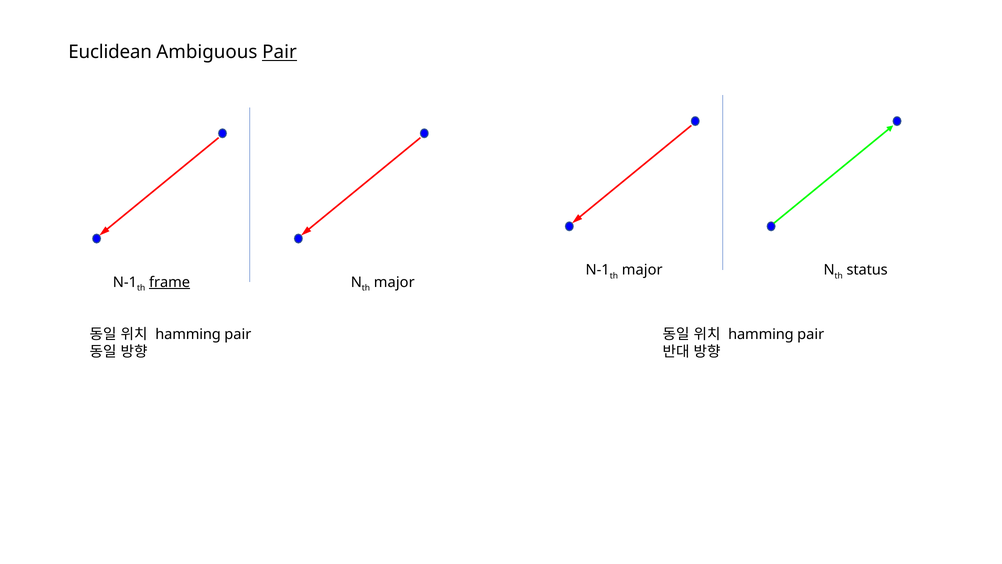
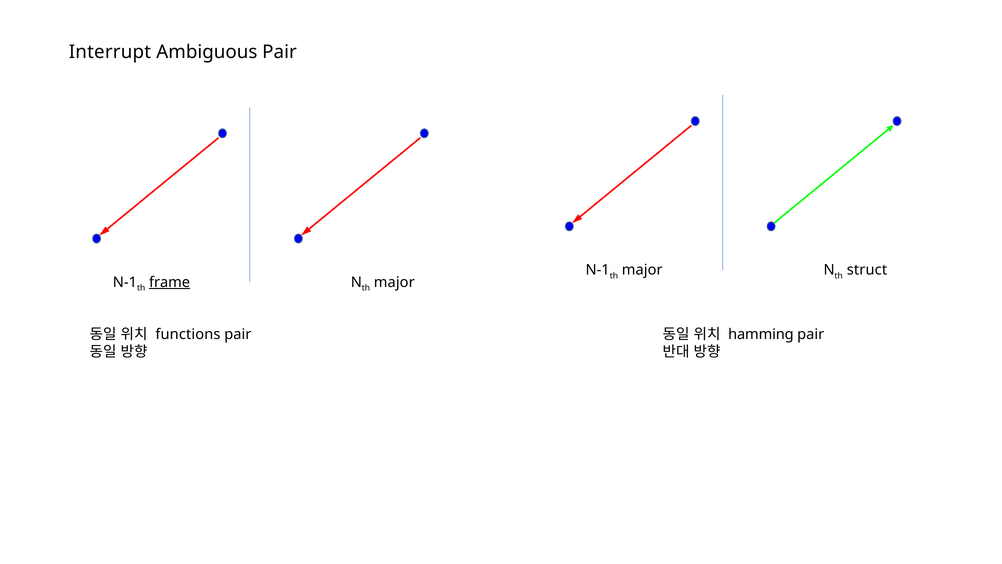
Euclidean: Euclidean -> Interrupt (110, 52)
Pair underline: present -> none (280, 52)
status: status -> struct (867, 270)
hamming: hamming -> functions (188, 334)
